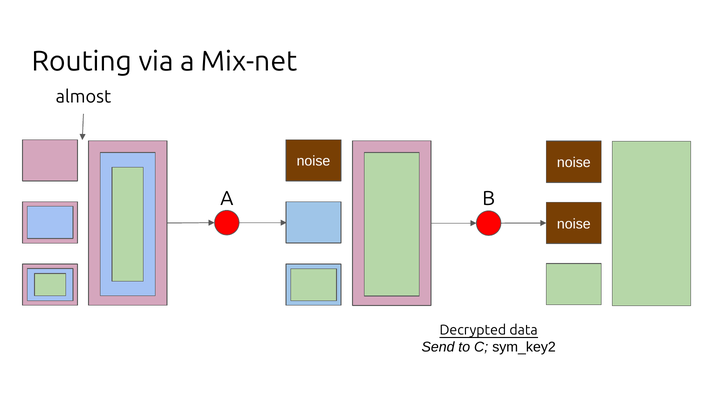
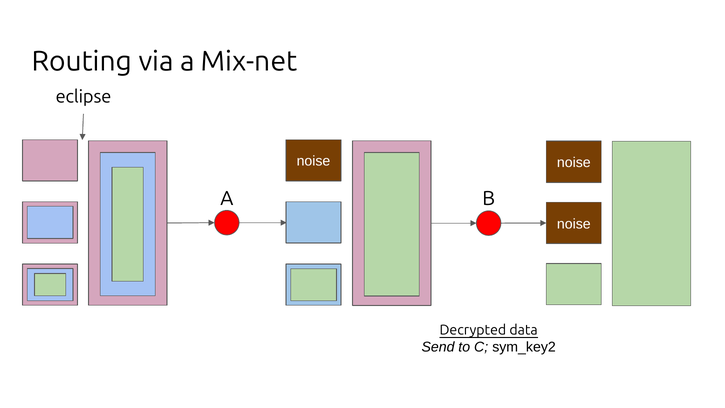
almost: almost -> eclipse (83, 97)
